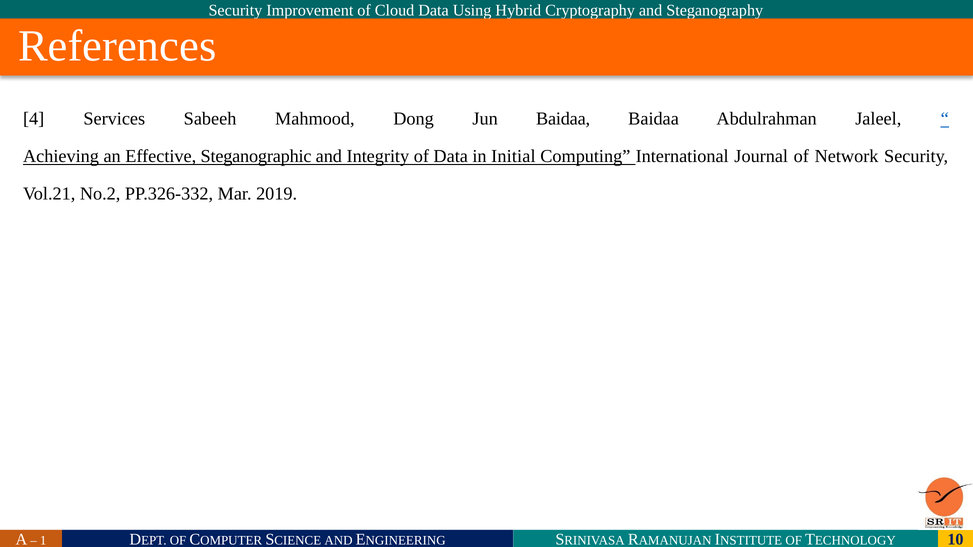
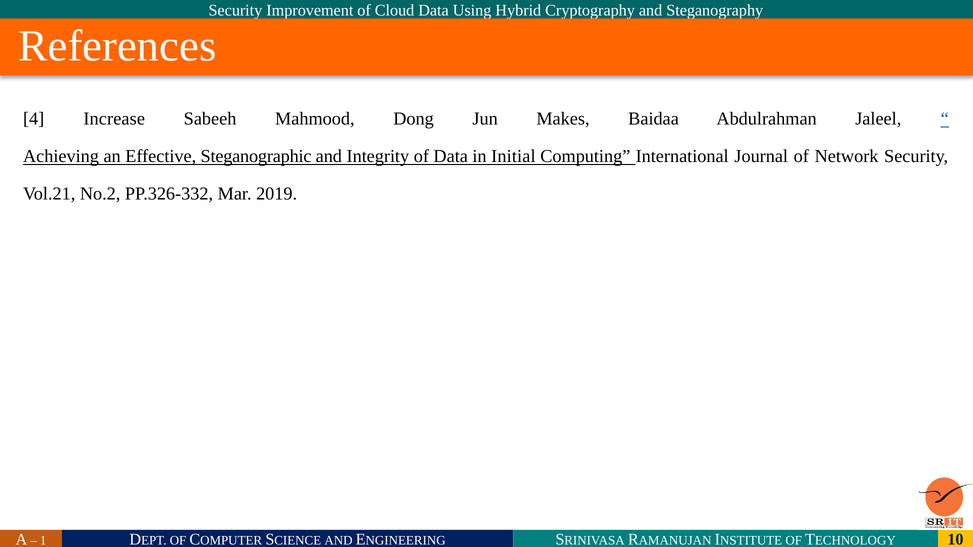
Services: Services -> Increase (114, 119)
Jun Baidaa: Baidaa -> Makes (563, 119)
